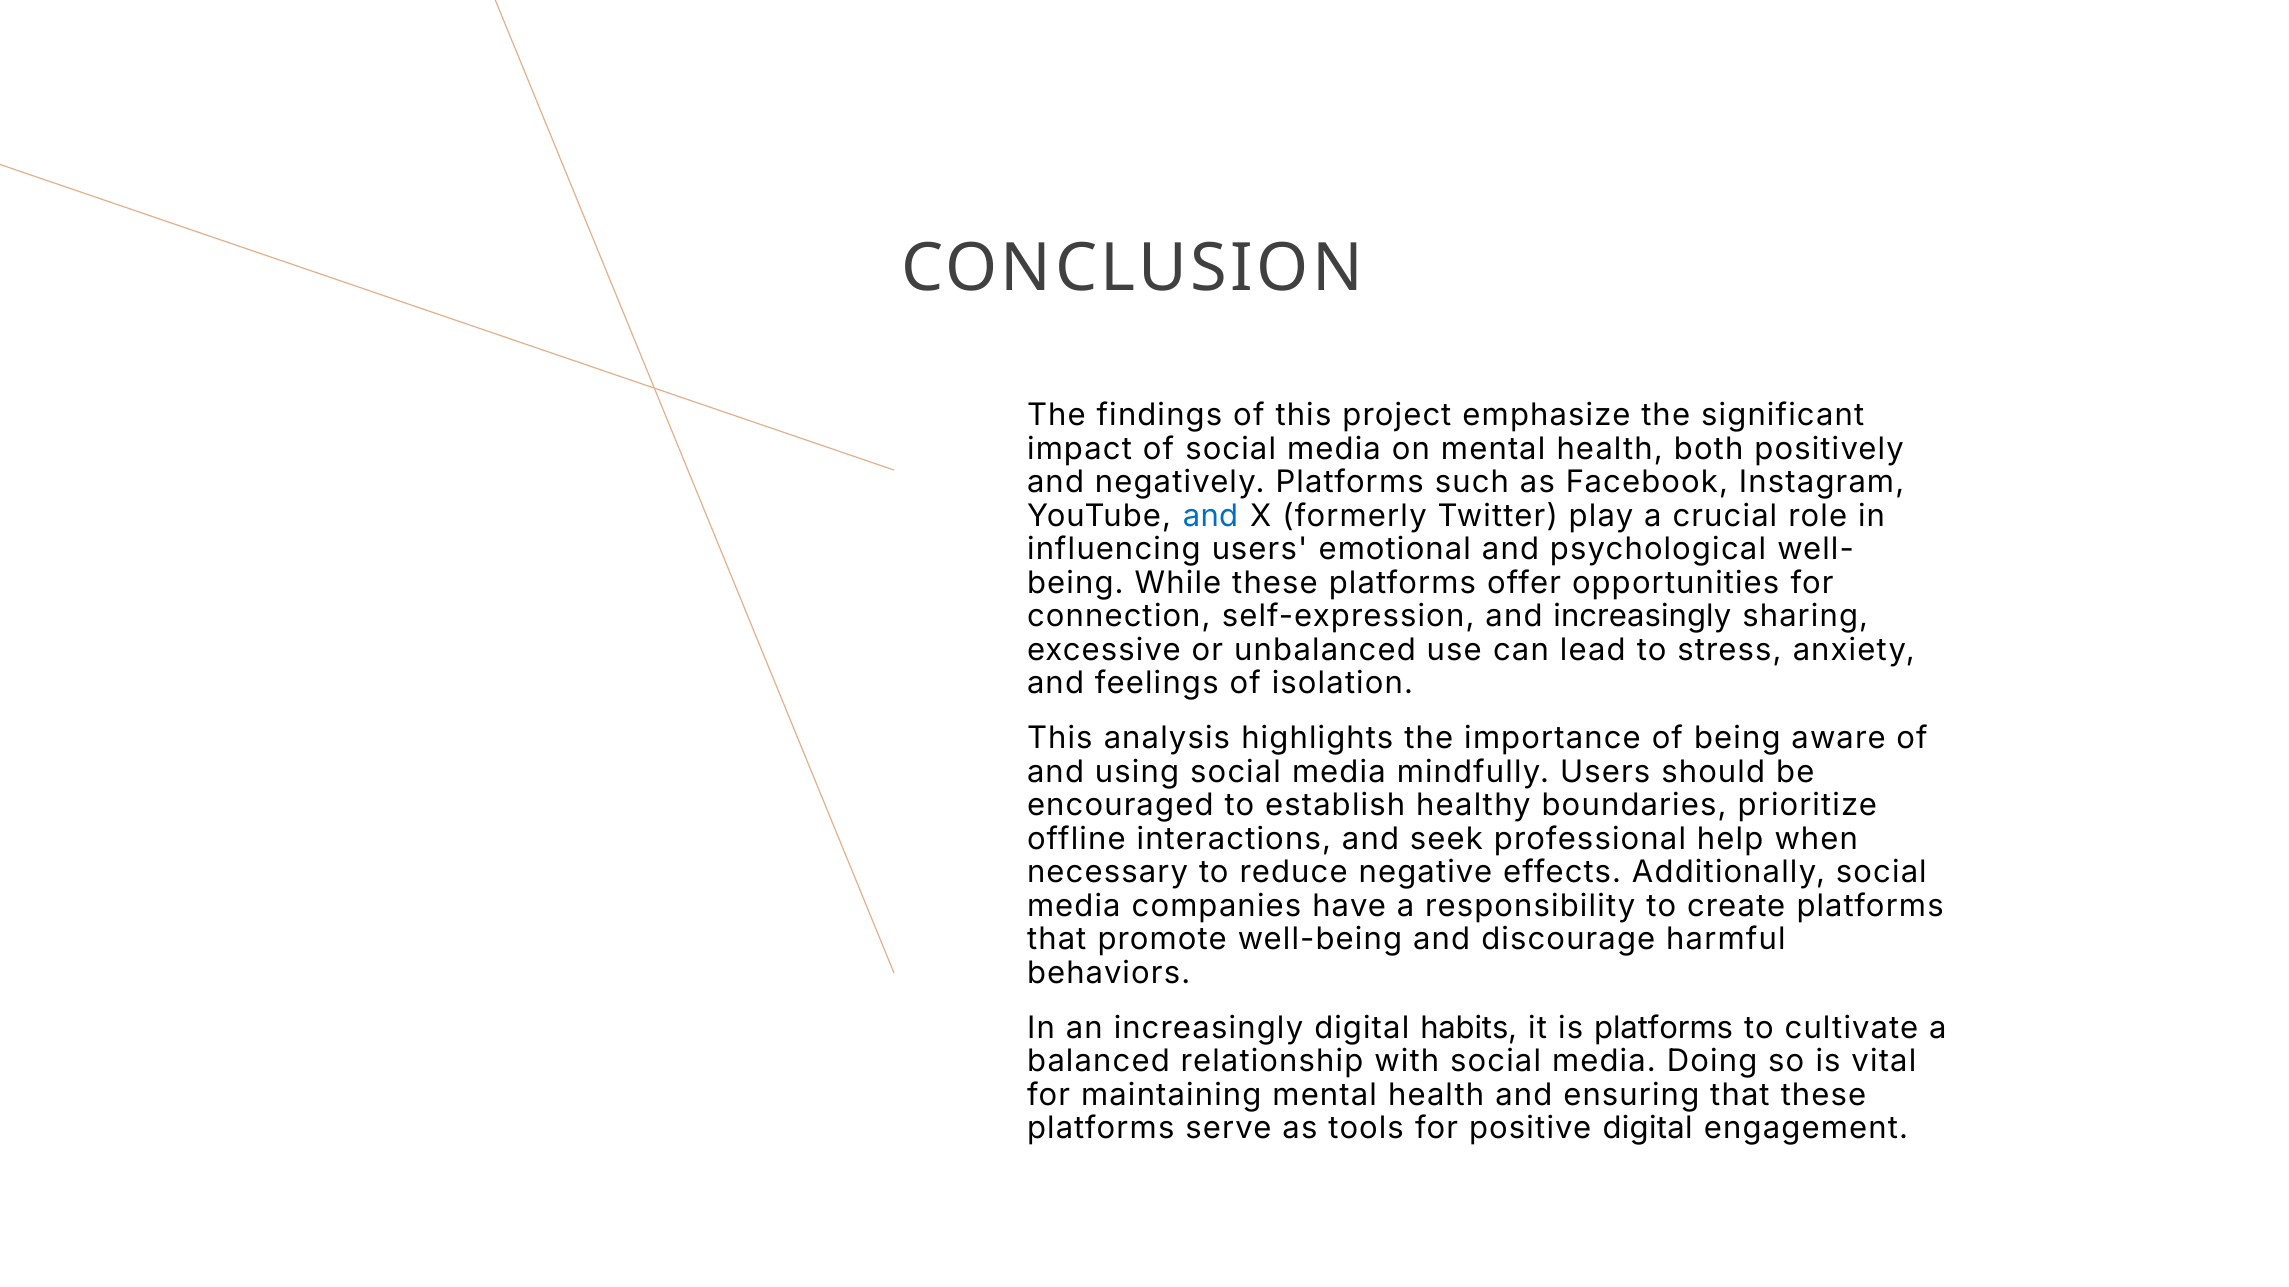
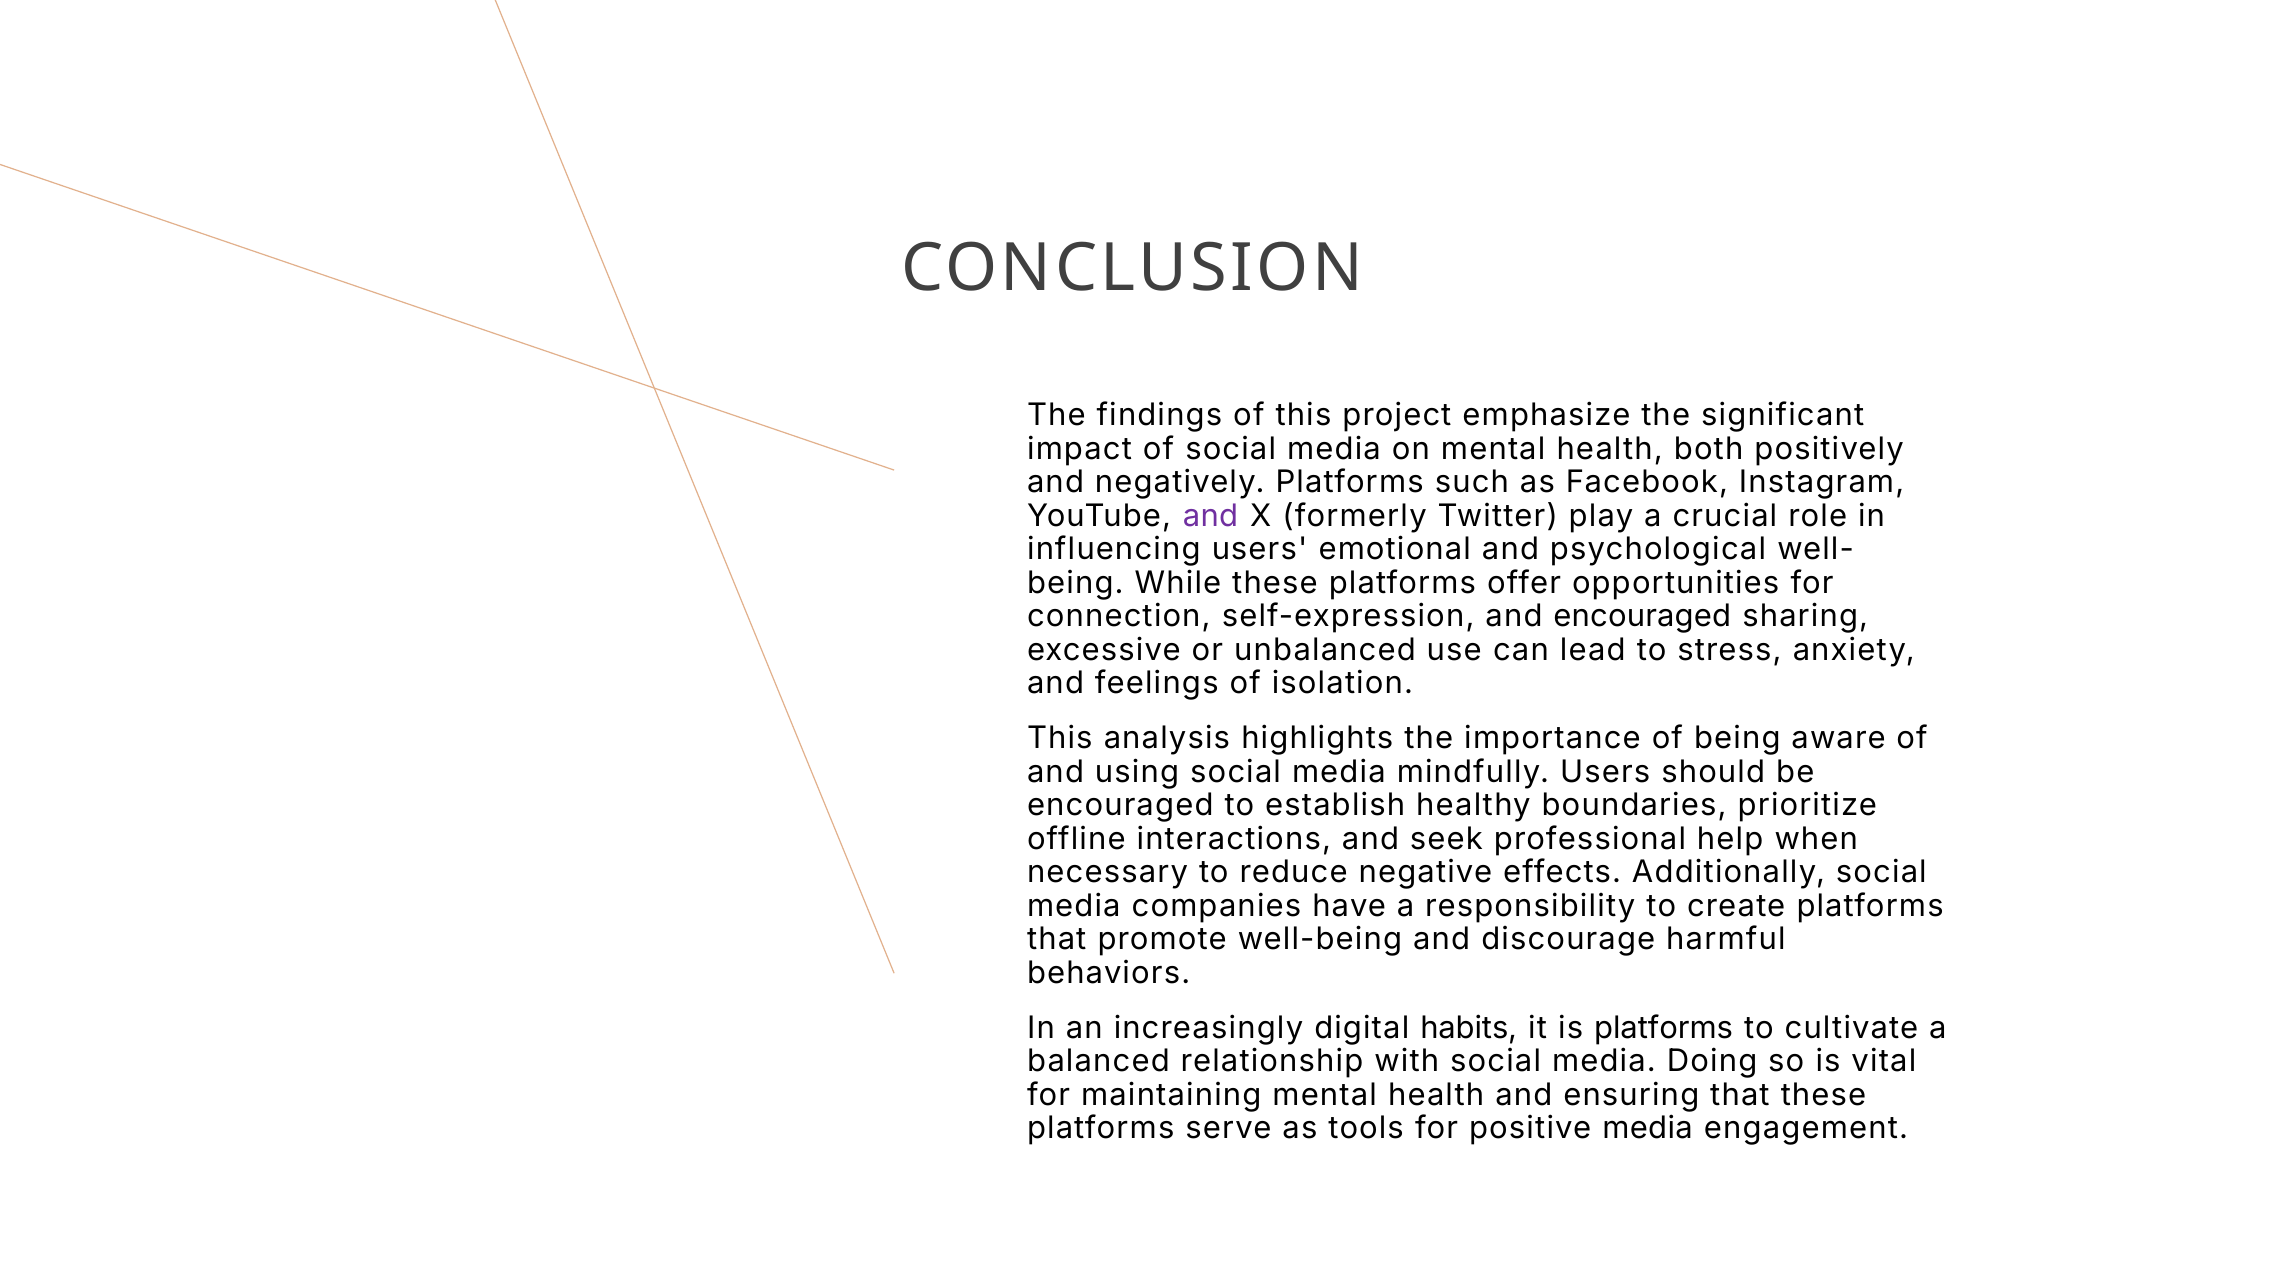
and colour: blue -> purple (1211, 516)
and increasingly: increasingly -> encouraged (1642, 617)
positive digital: digital -> media (1648, 1129)
